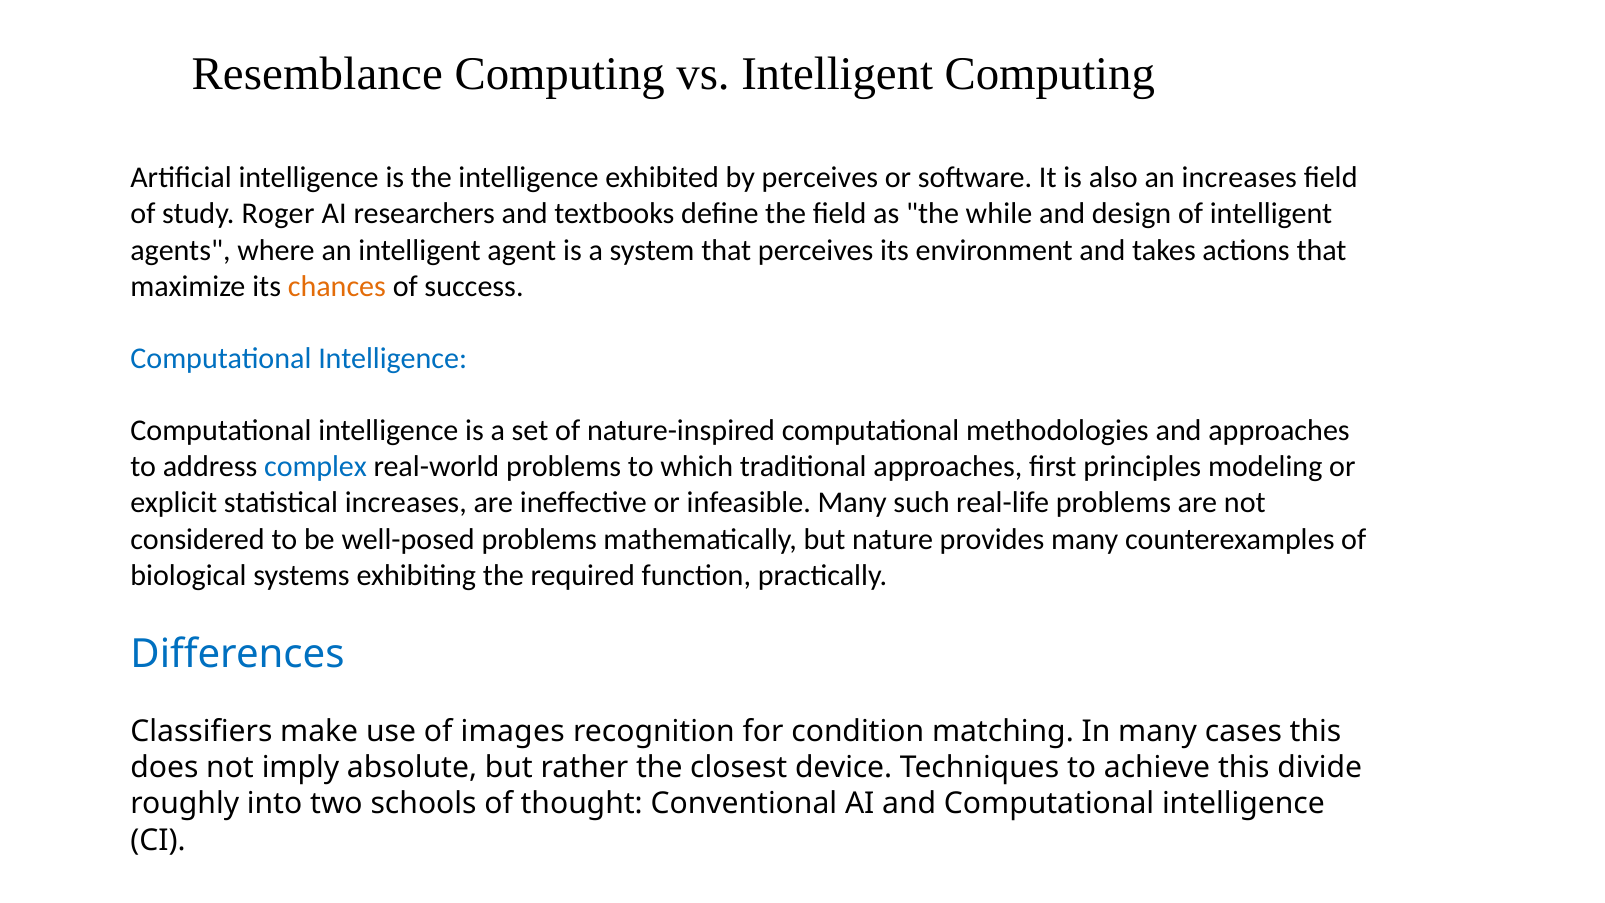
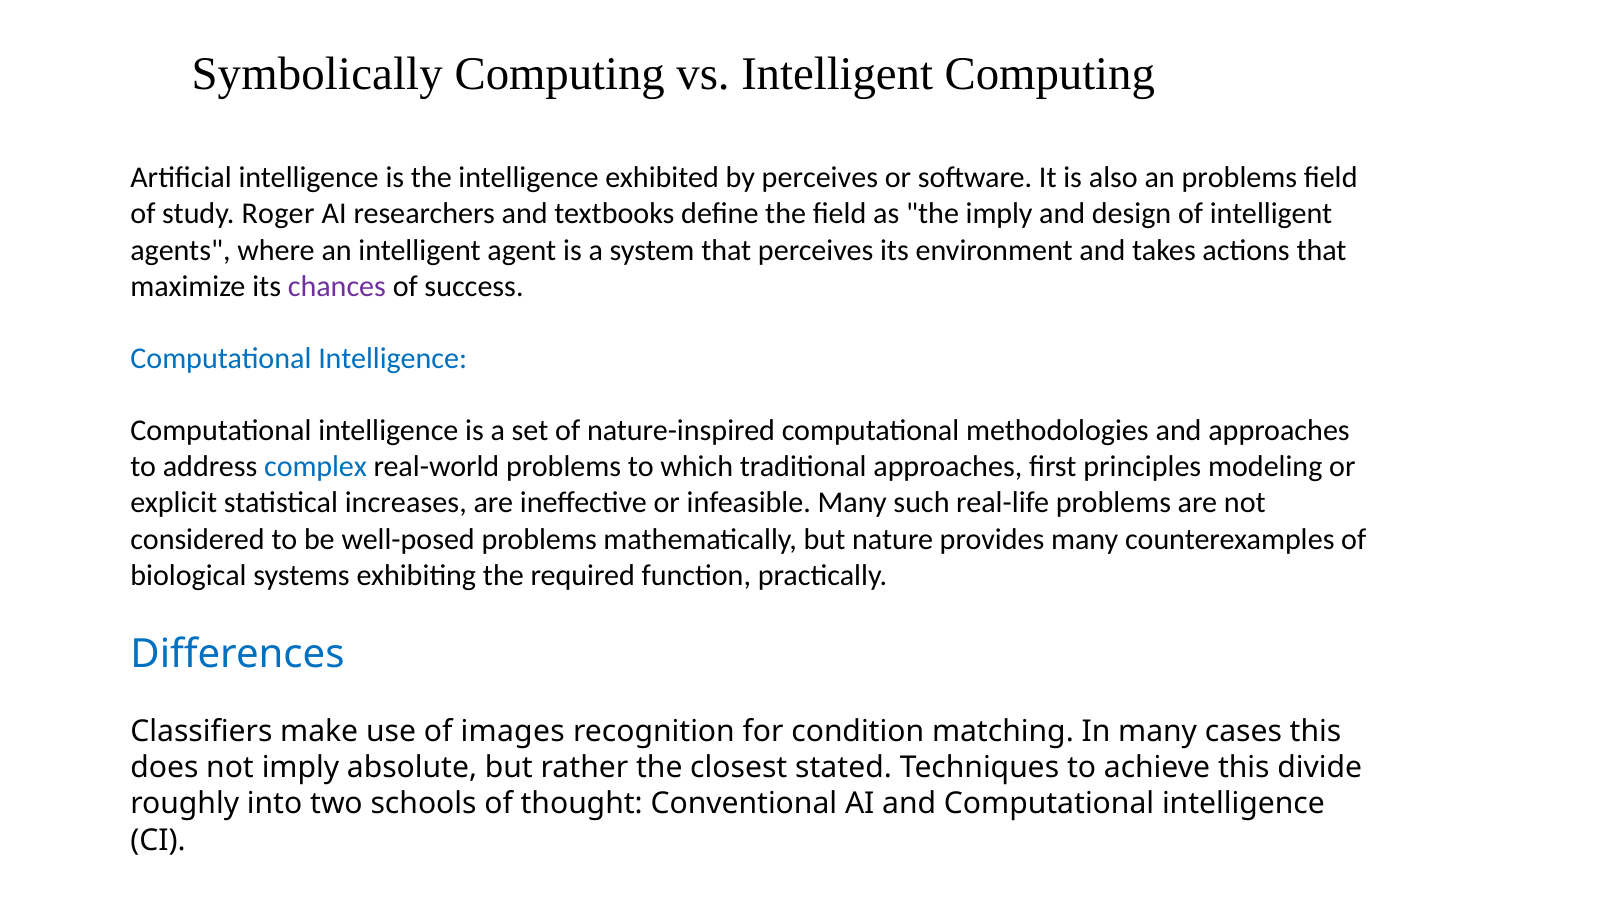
Resemblance: Resemblance -> Symbolically (317, 74)
an increases: increases -> problems (1239, 178)
the while: while -> imply (999, 214)
chances colour: orange -> purple (337, 286)
device: device -> stated (843, 768)
